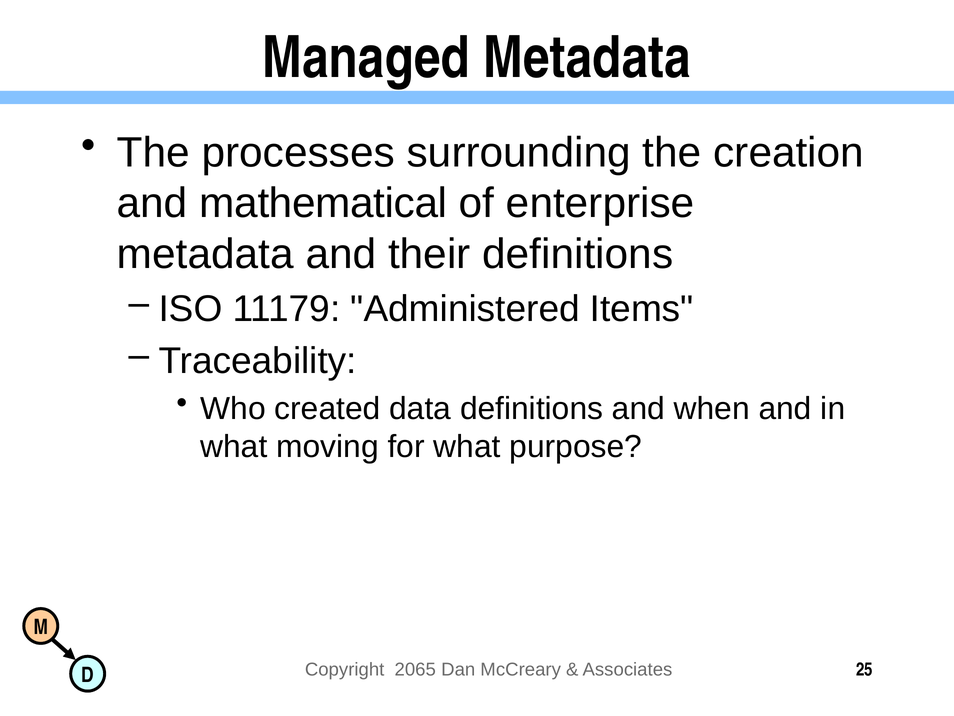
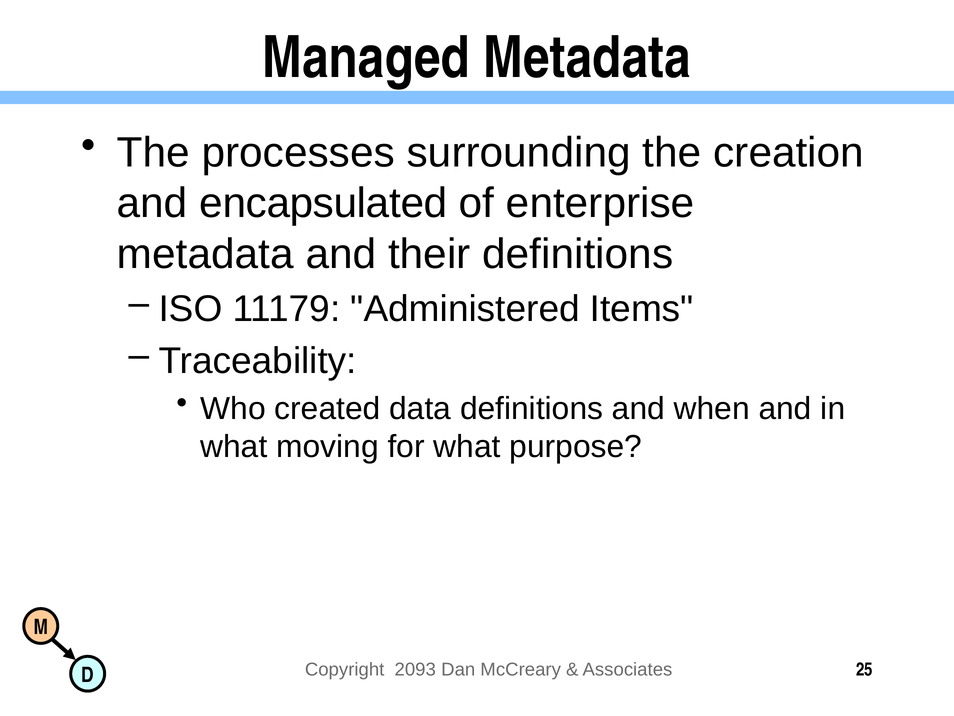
mathematical: mathematical -> encapsulated (323, 203)
2065: 2065 -> 2093 (415, 669)
